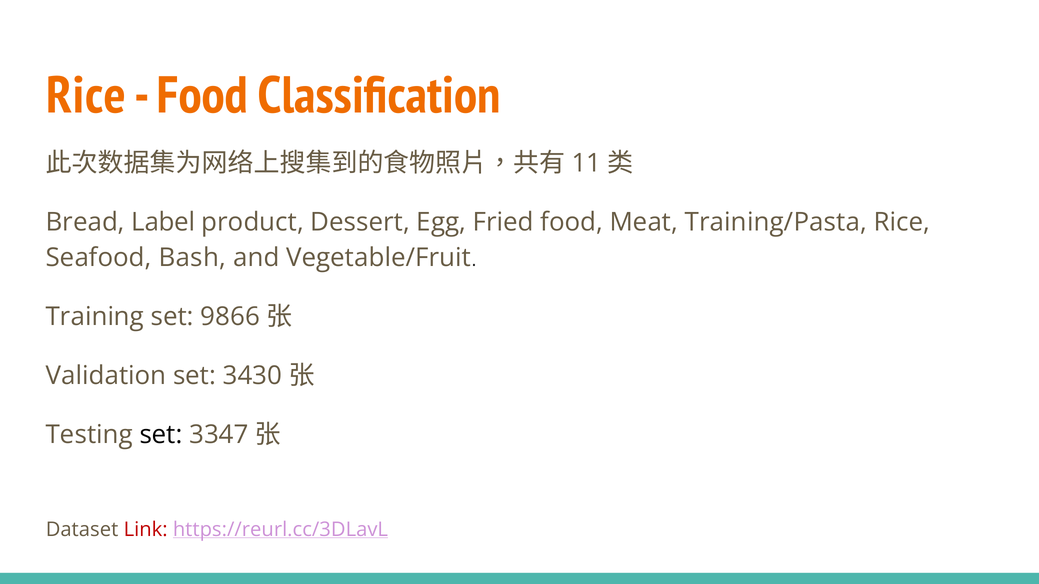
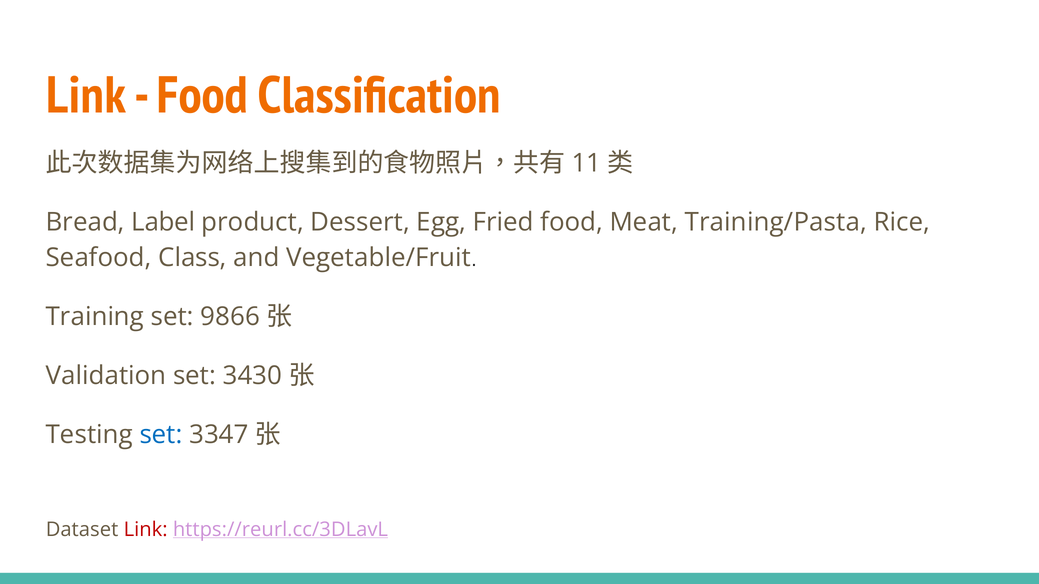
Rice: Rice -> Link (86, 96)
Bash: Bash -> Class (192, 258)
set colour: black -> blue (161, 435)
